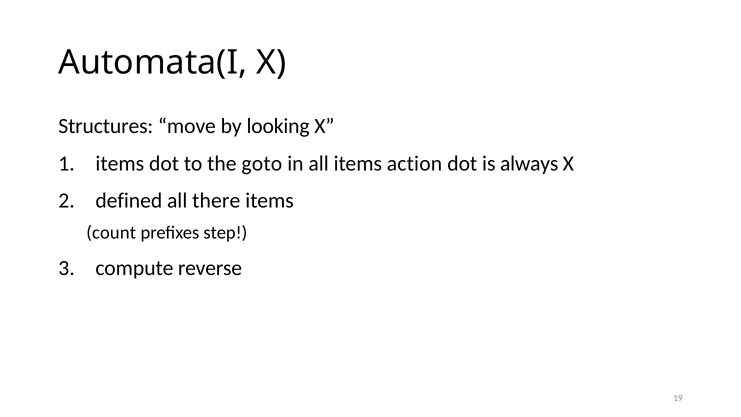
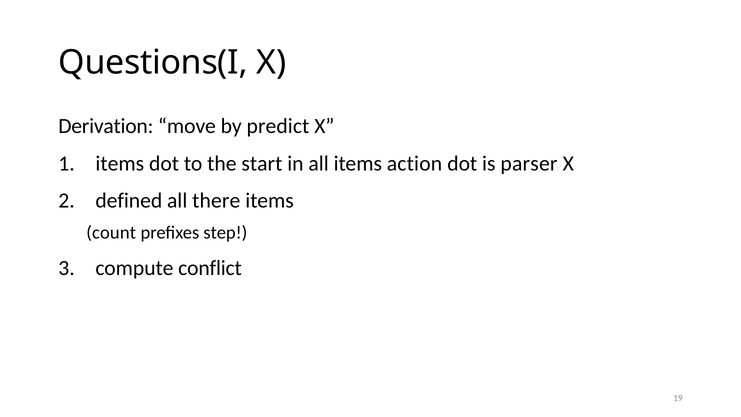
Automata(I: Automata(I -> Questions(I (153, 62)
Structures: Structures -> Derivation (106, 126)
looking: looking -> predict (278, 126)
goto: goto -> start (262, 163)
always: always -> parser (529, 163)
reverse: reverse -> conflict (210, 268)
